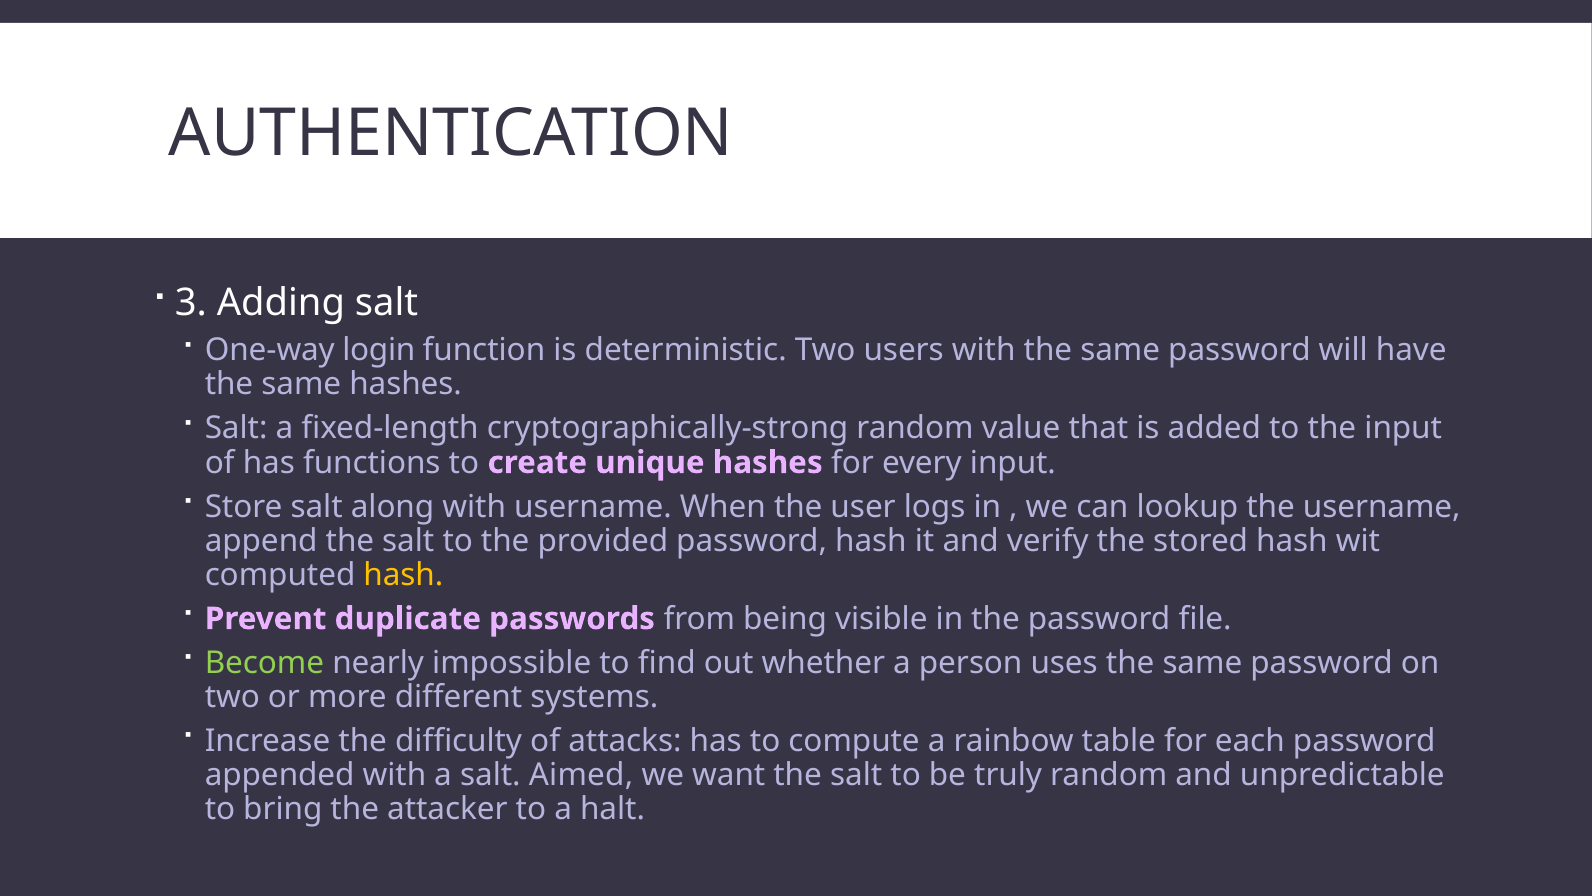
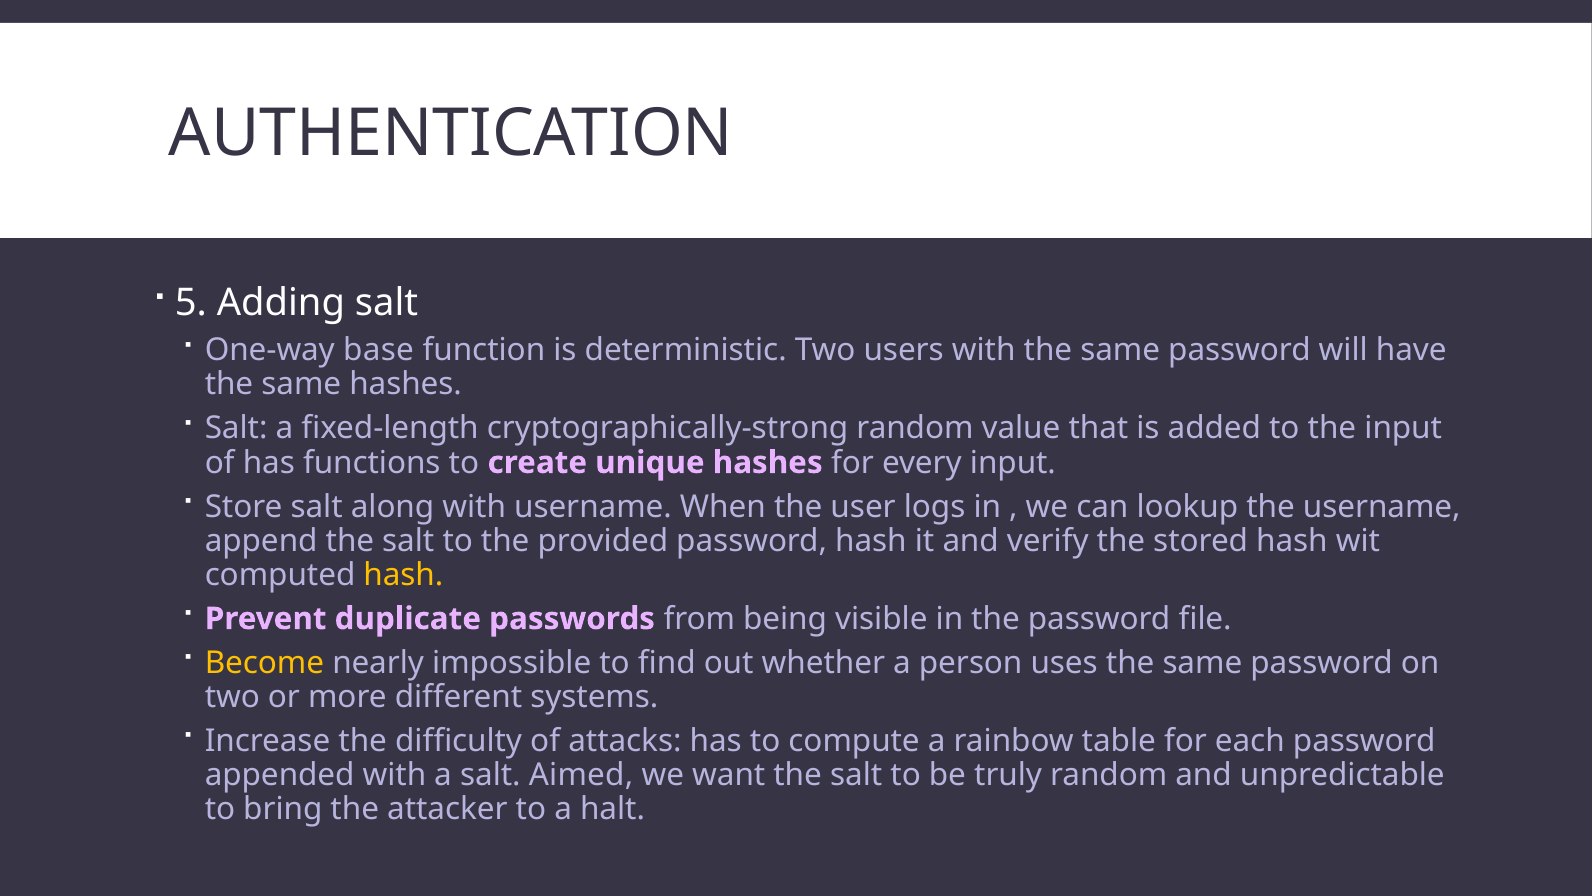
3: 3 -> 5 (191, 303)
login: login -> base (379, 350)
Become colour: light green -> yellow (264, 662)
